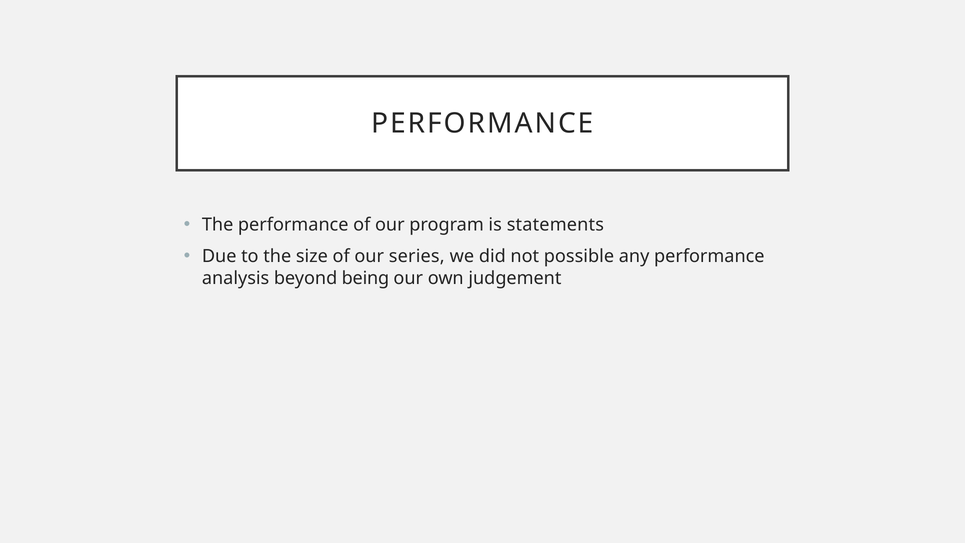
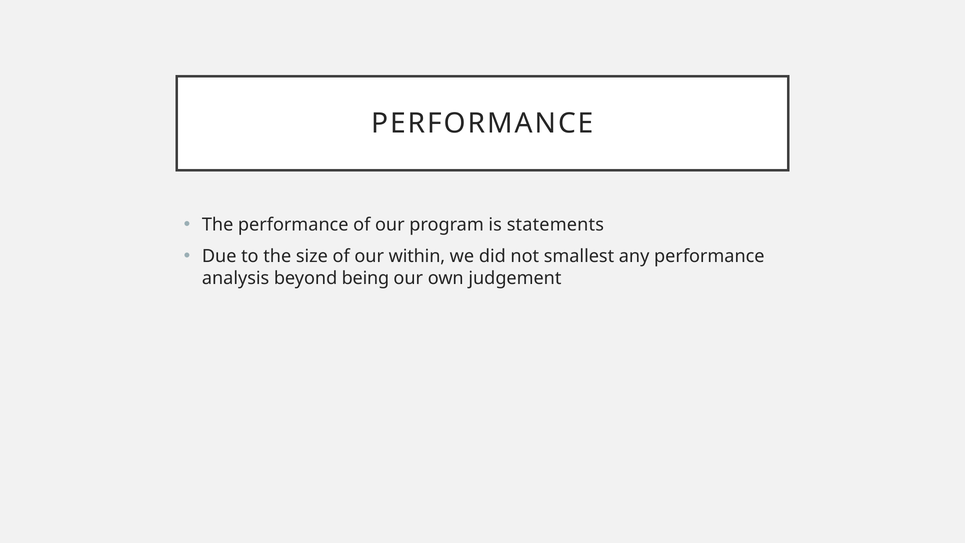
series: series -> within (417, 256)
possible: possible -> smallest (579, 256)
